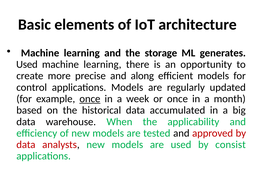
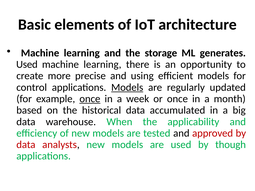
along: along -> using (142, 76)
Models underline: none -> present (127, 87)
consist: consist -> though (231, 145)
